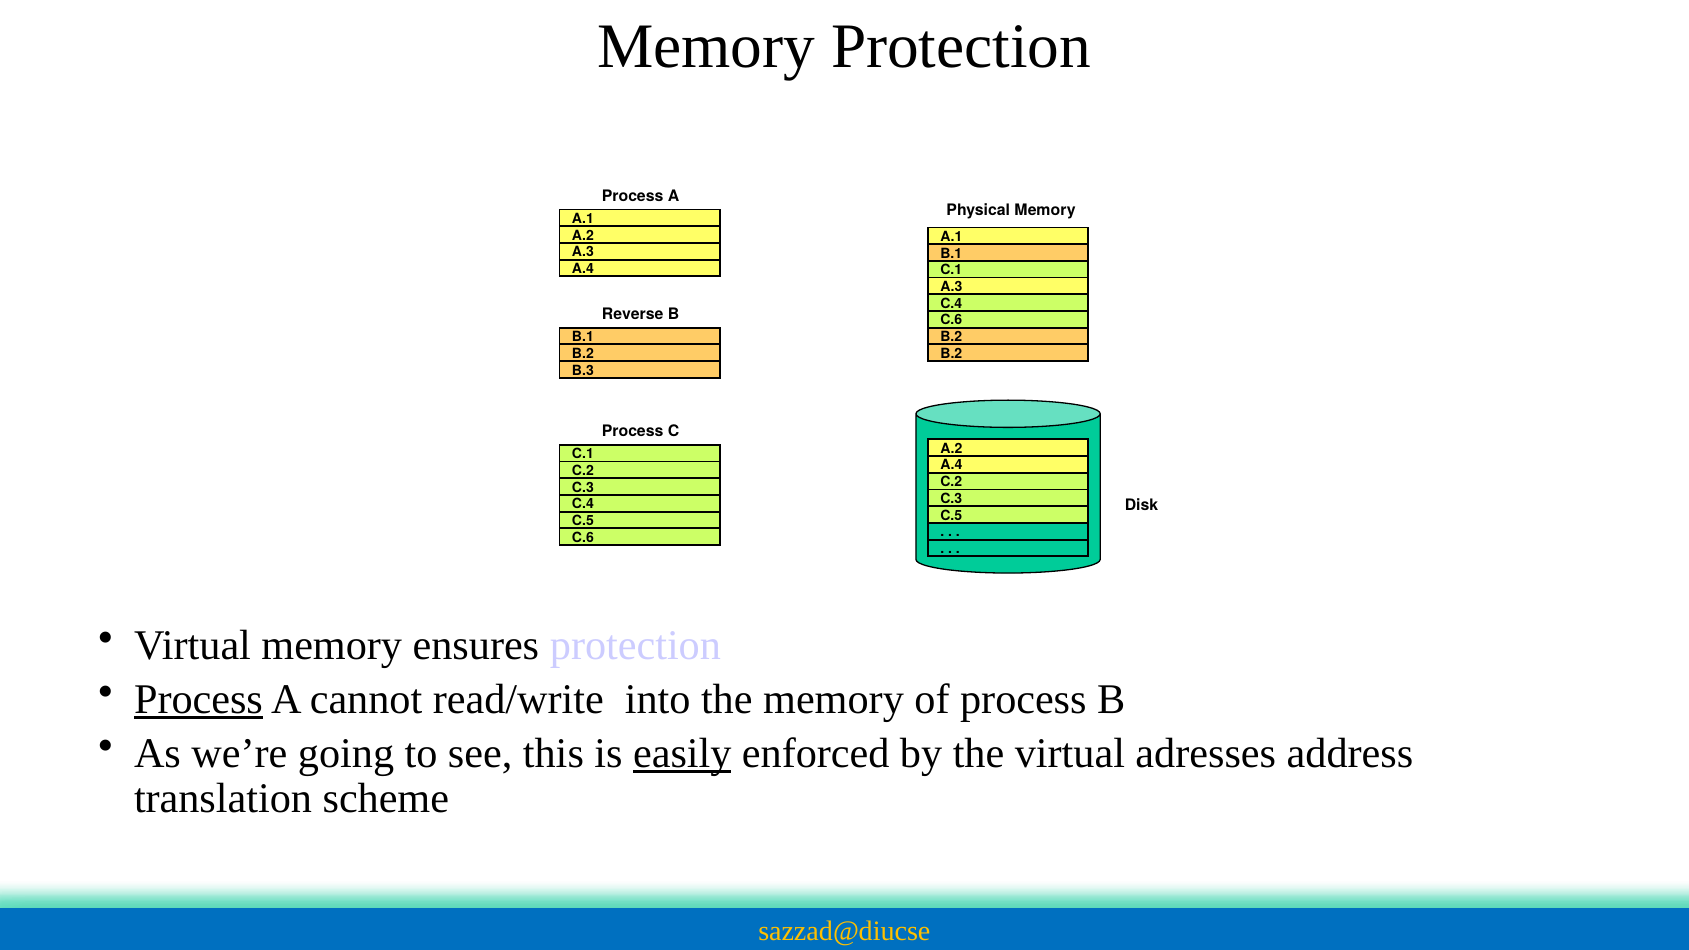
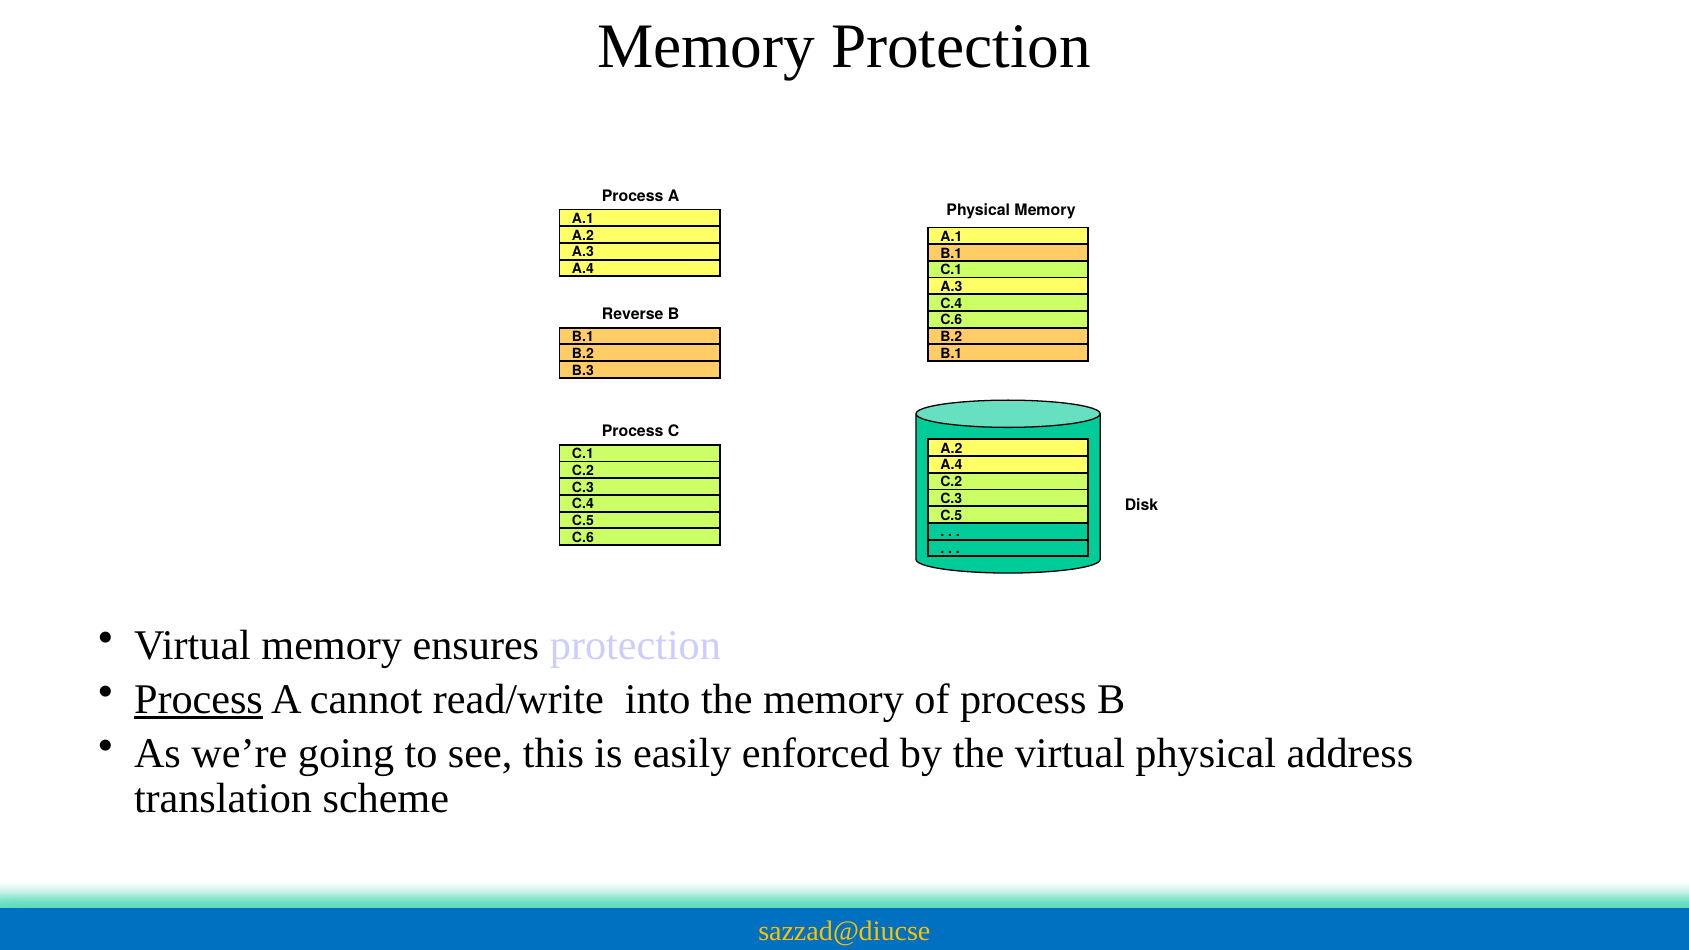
B.2: B.2 -> B.1 (951, 354)
easily underline: present -> none (682, 753)
virtual adresses: adresses -> physical (1206, 753)
